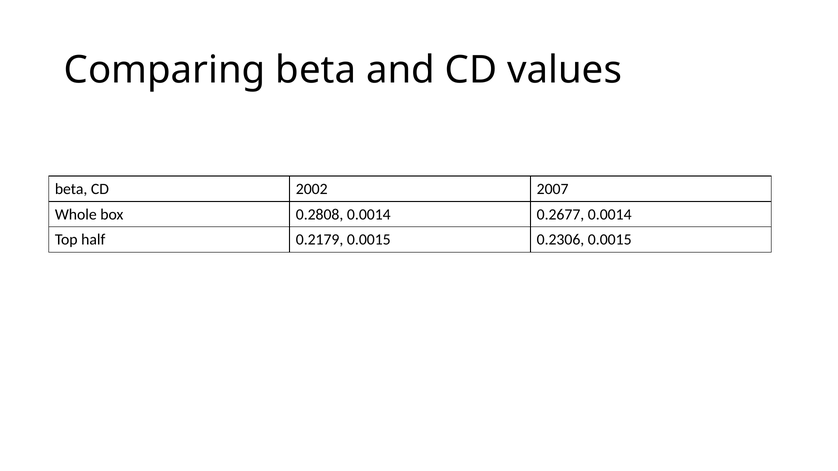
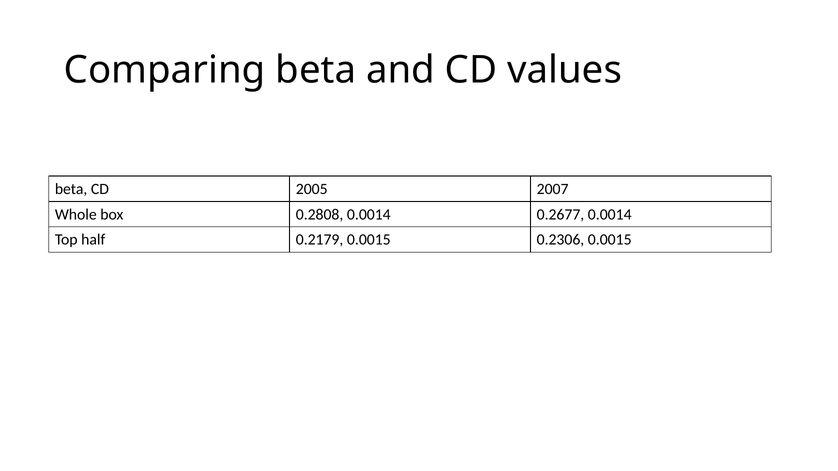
2002: 2002 -> 2005 (312, 189)
